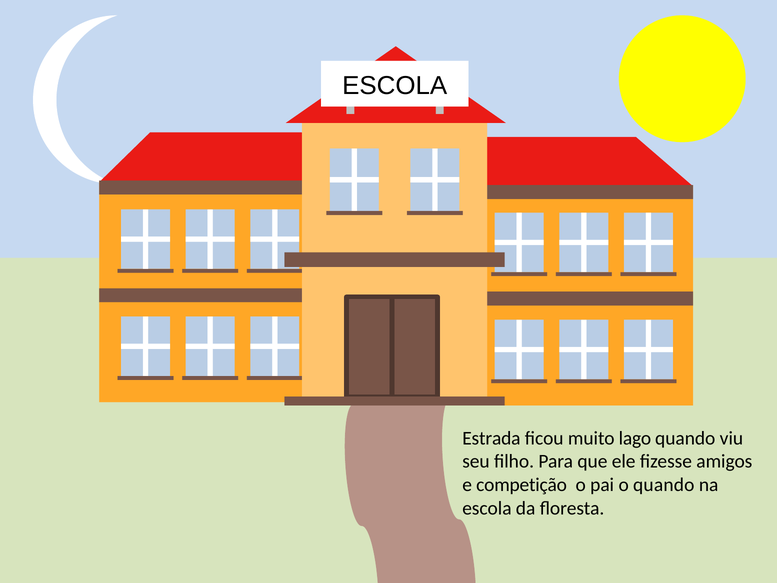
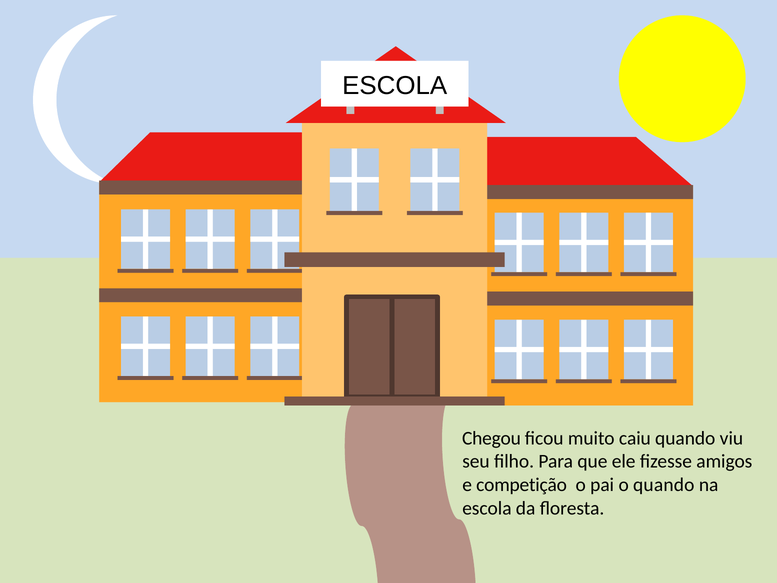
Estrada: Estrada -> Chegou (491, 438)
lago: lago -> caiu (635, 438)
